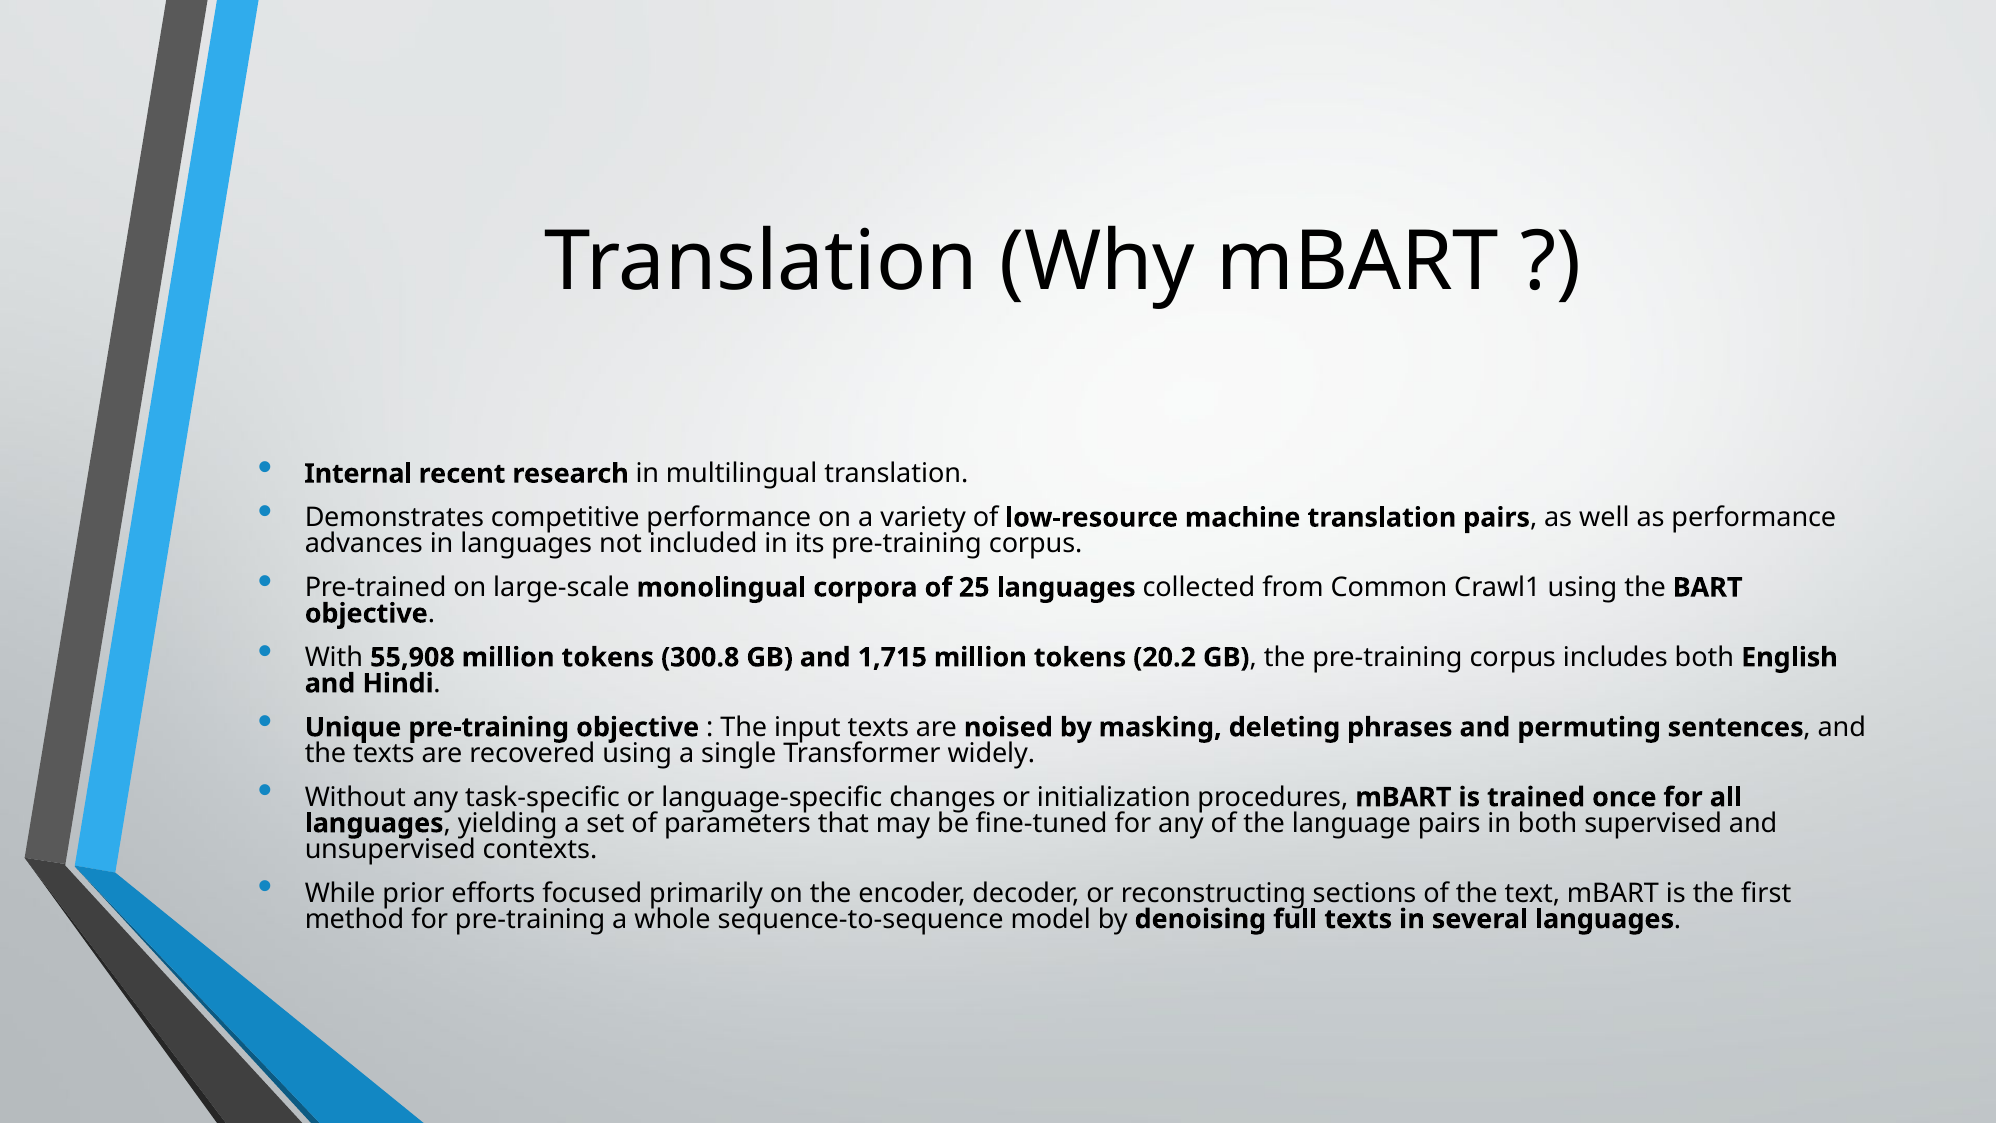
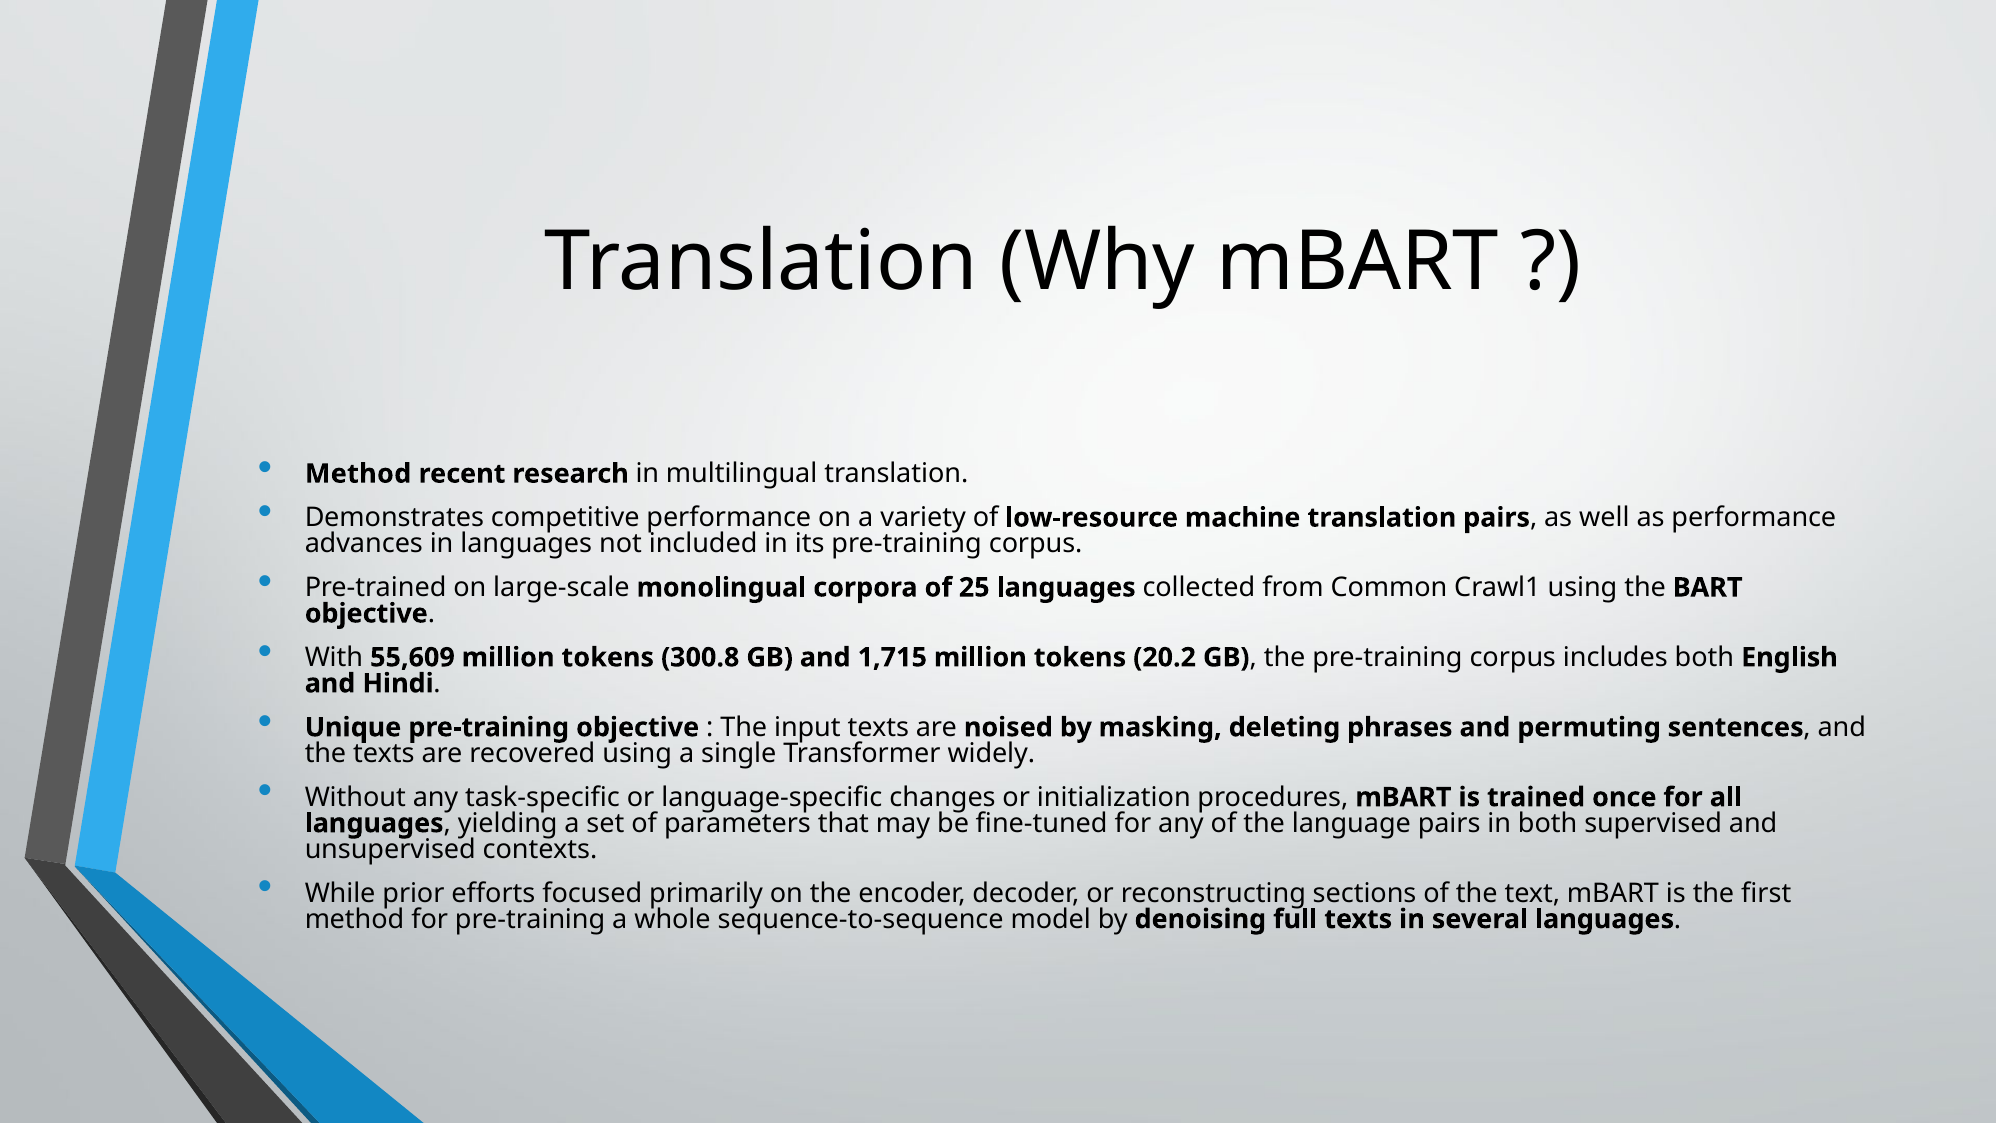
Internal: Internal -> Method (358, 474)
55,908: 55,908 -> 55,609 (412, 657)
